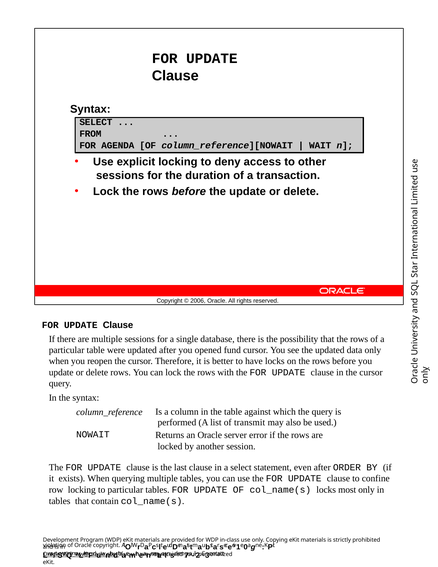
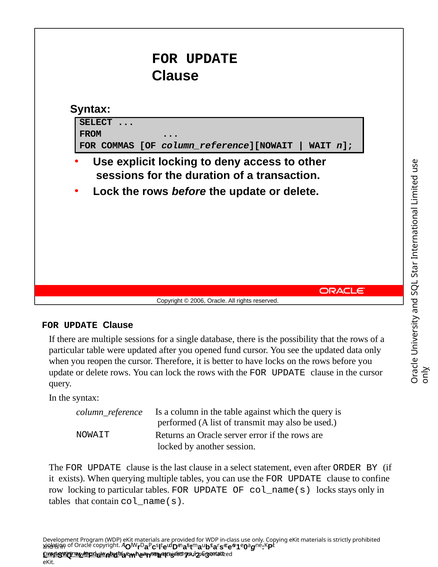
AGENDA: AGENDA -> COMMAS (118, 145)
most: most -> stays (347, 490)
